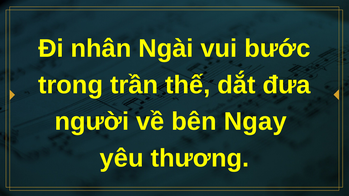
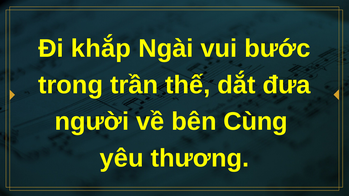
nhân: nhân -> khắp (101, 48)
Ngay: Ngay -> Cùng (256, 122)
